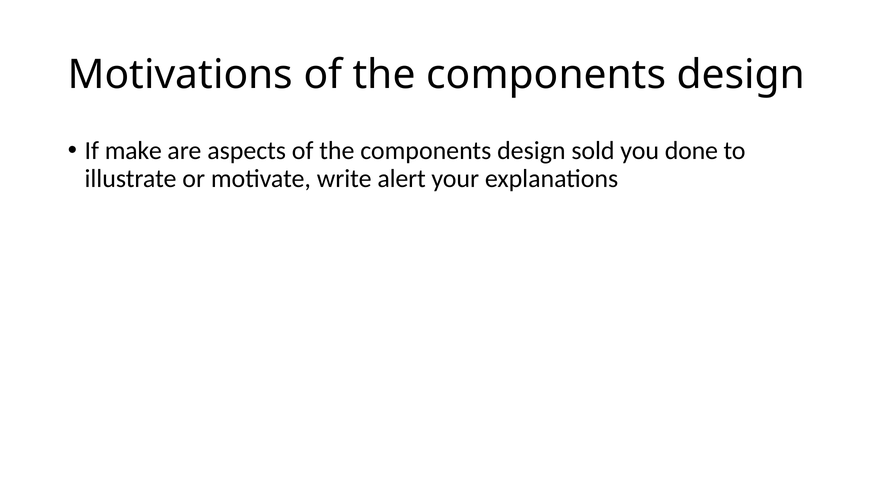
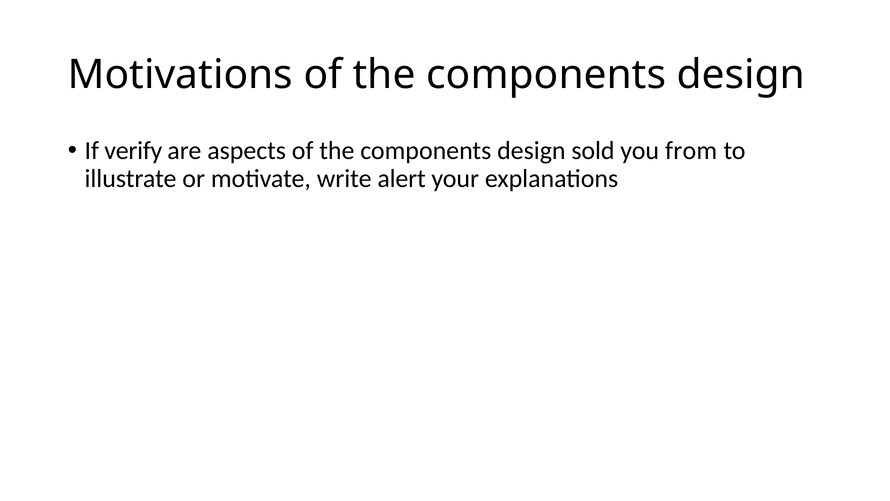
make: make -> verify (133, 150)
done: done -> from (691, 150)
